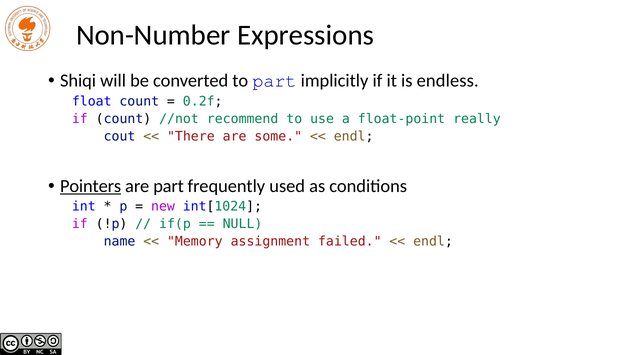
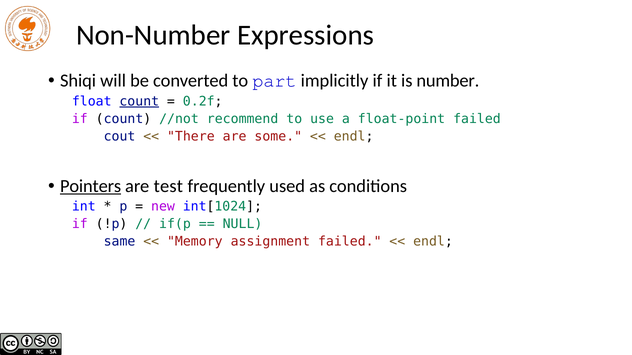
endless: endless -> number (448, 81)
count underline: none -> present (139, 101)
float-point really: really -> failed (477, 119)
are part: part -> test (168, 187)
name: name -> same (120, 242)
